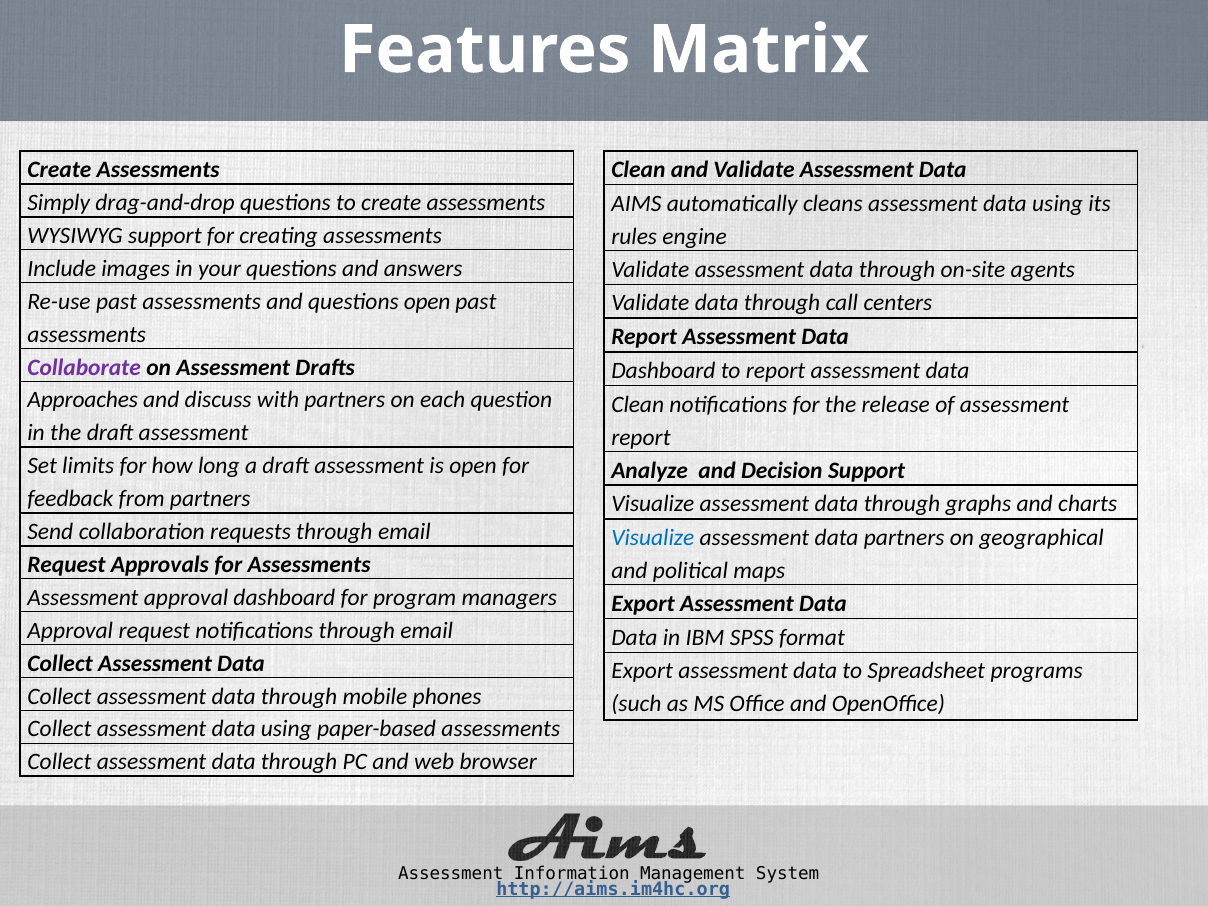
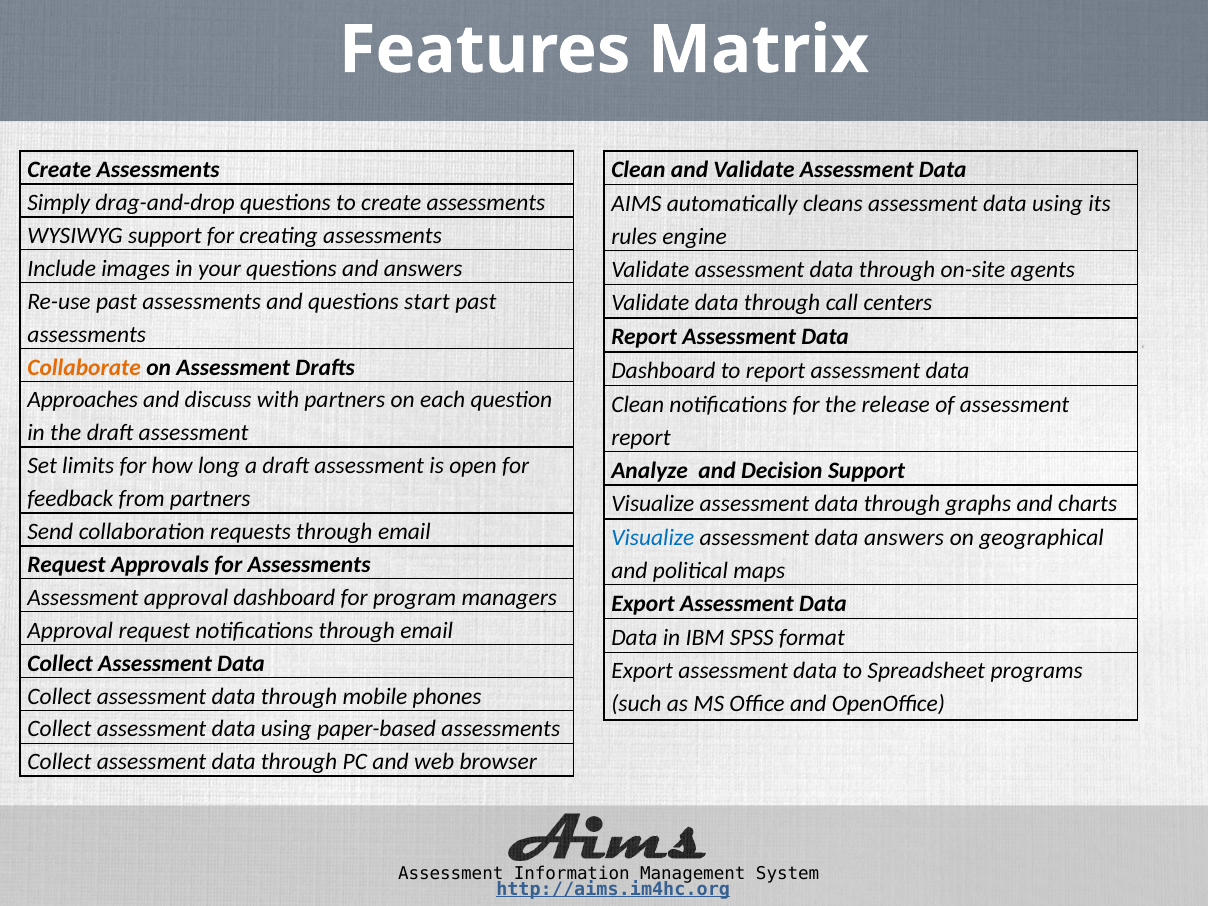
questions open: open -> start (427, 302)
Collaborate colour: purple -> orange (84, 367)
data partners: partners -> answers (904, 538)
